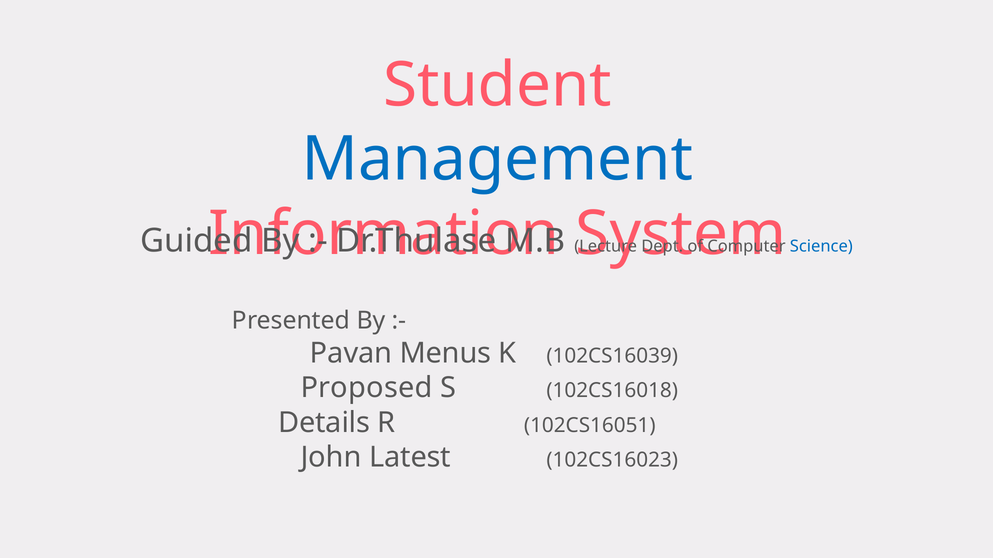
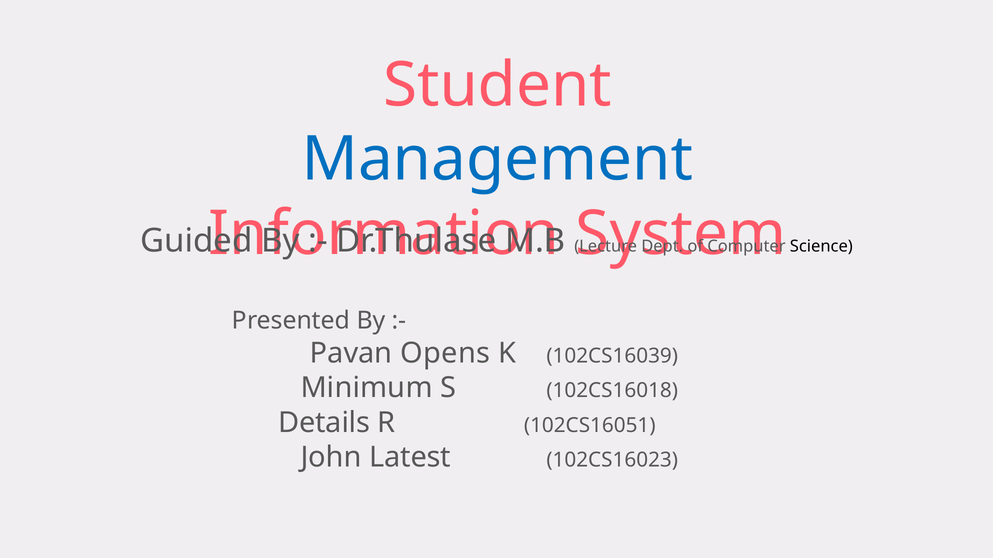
Science colour: blue -> black (821, 247)
Menus: Menus -> Opens (445, 353)
Proposed: Proposed -> Minimum (367, 388)
